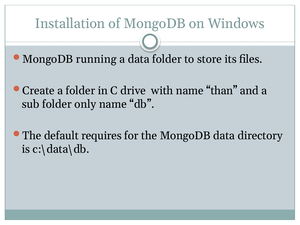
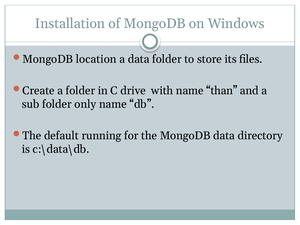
running: running -> location (96, 59)
requires: requires -> running (101, 136)
